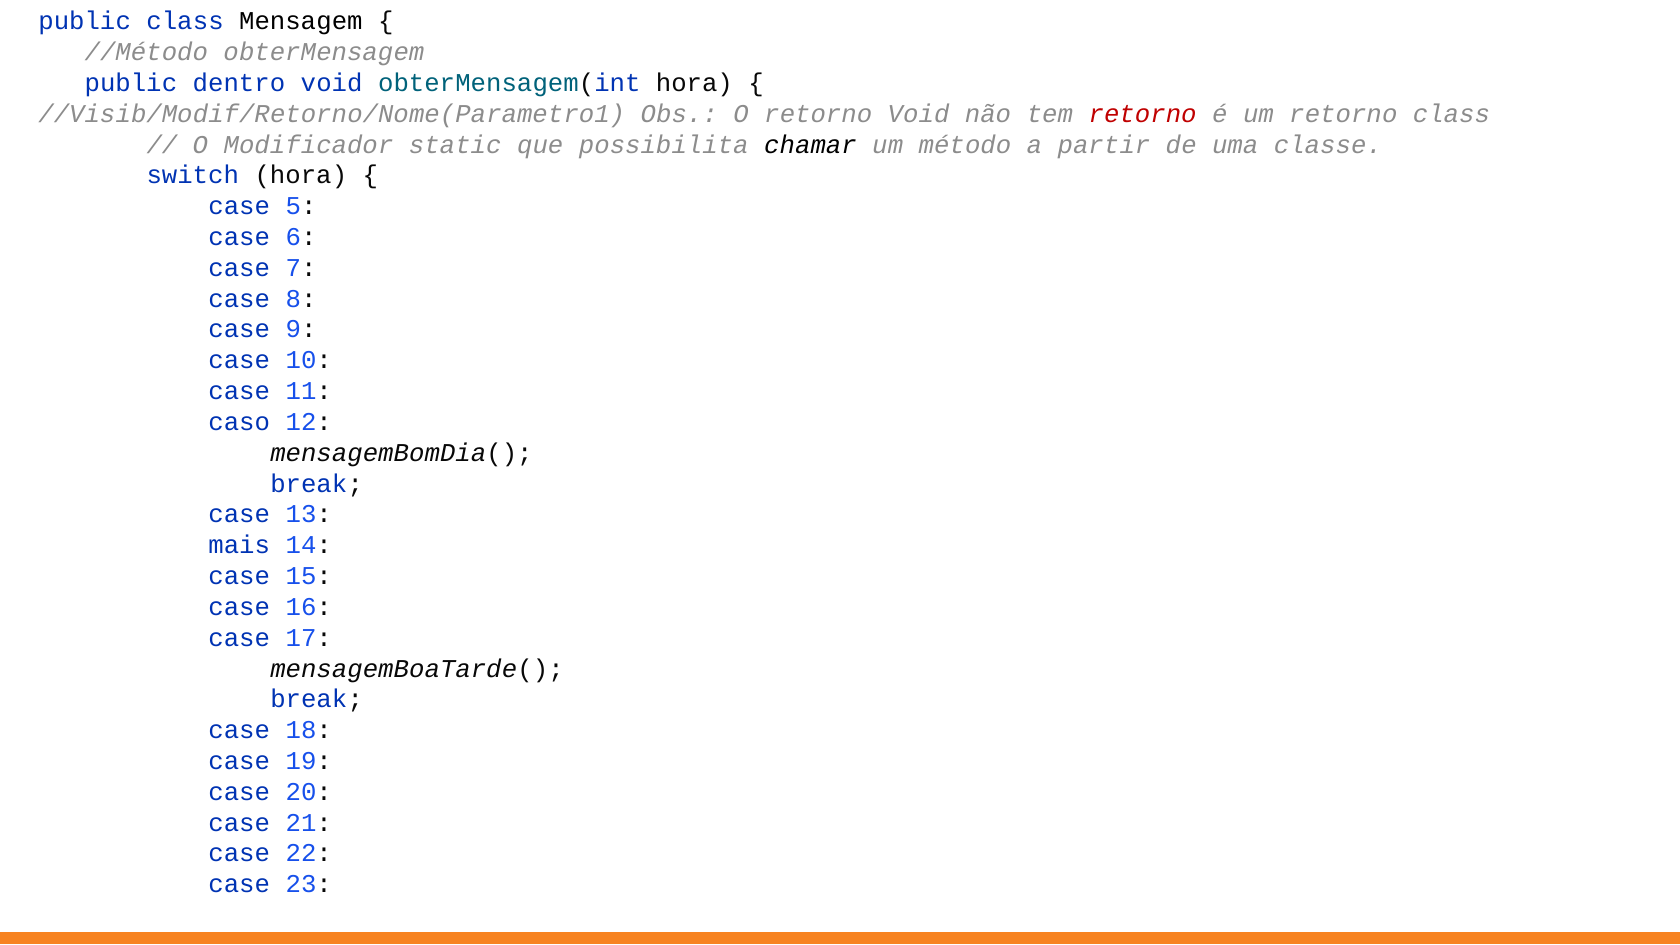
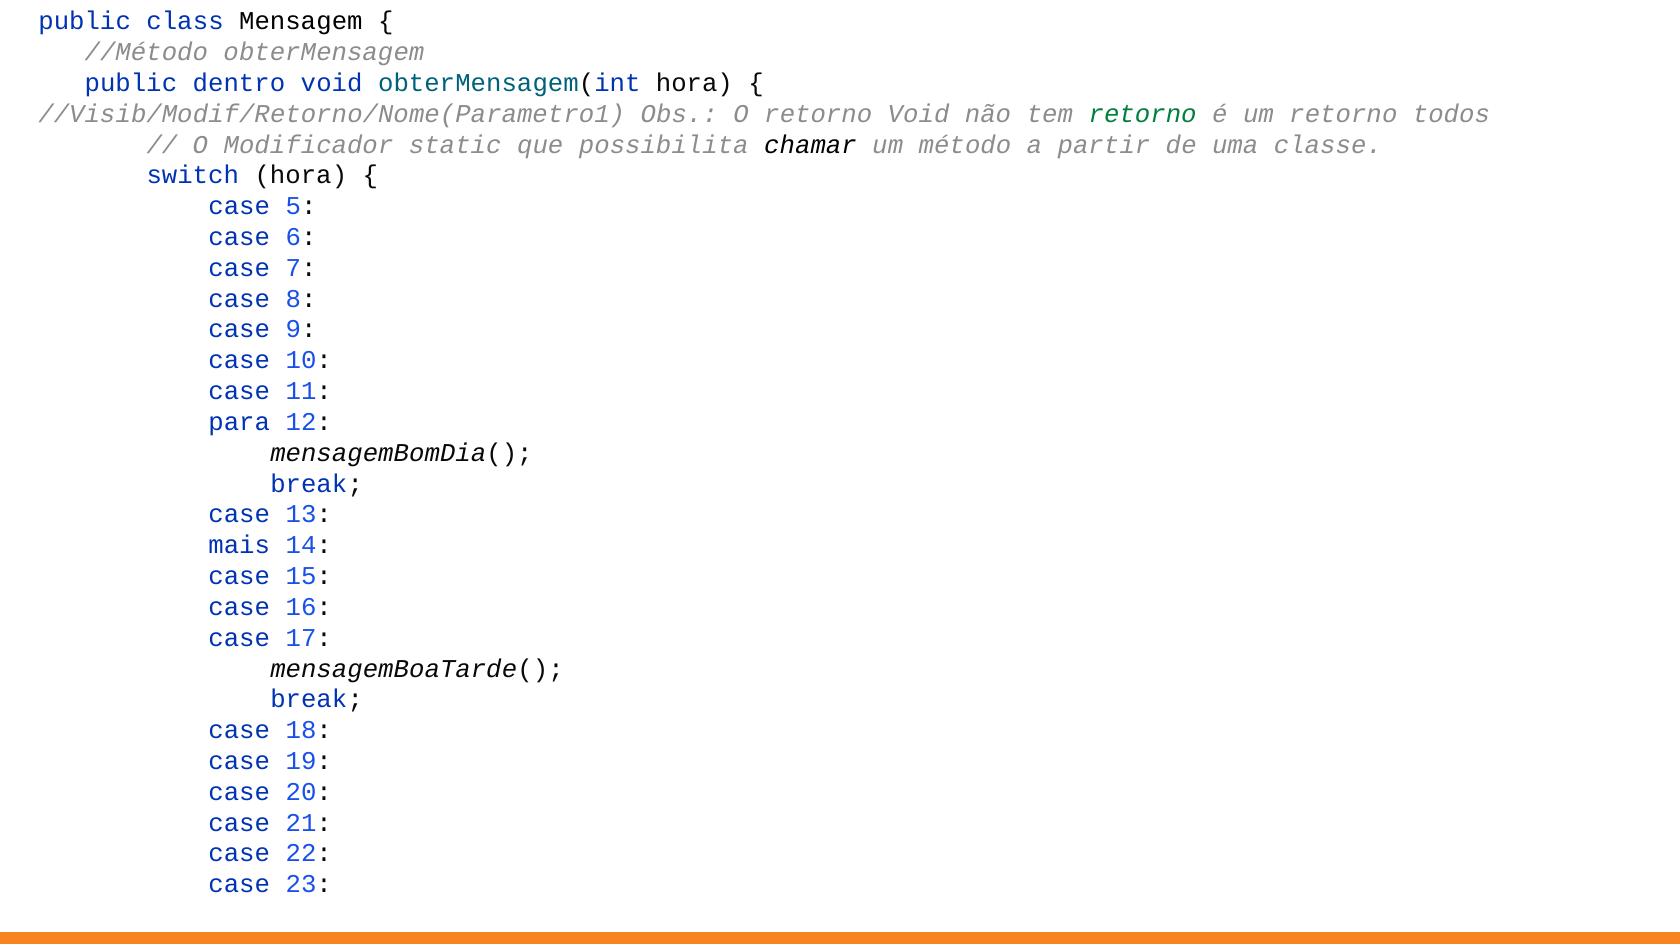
retorno colour: red -> green (1143, 114)
retorno class: class -> todos (1451, 114)
caso: caso -> para (239, 422)
